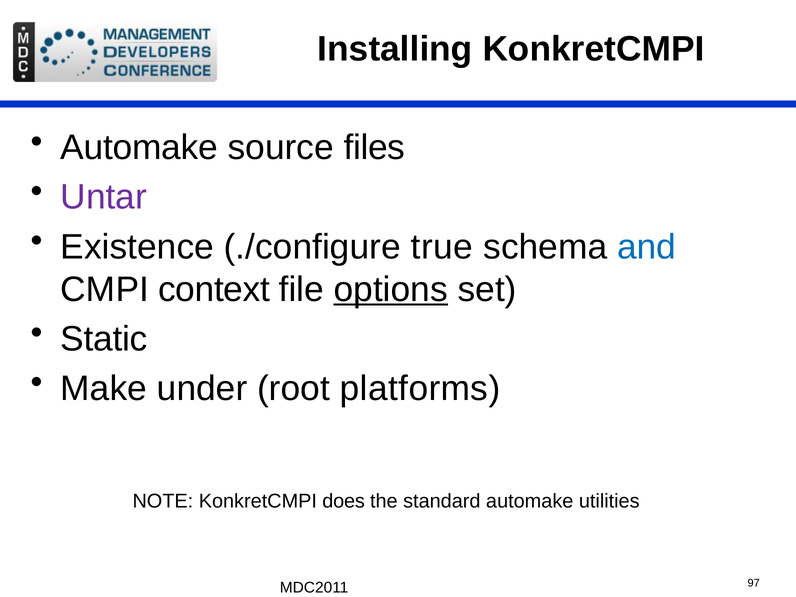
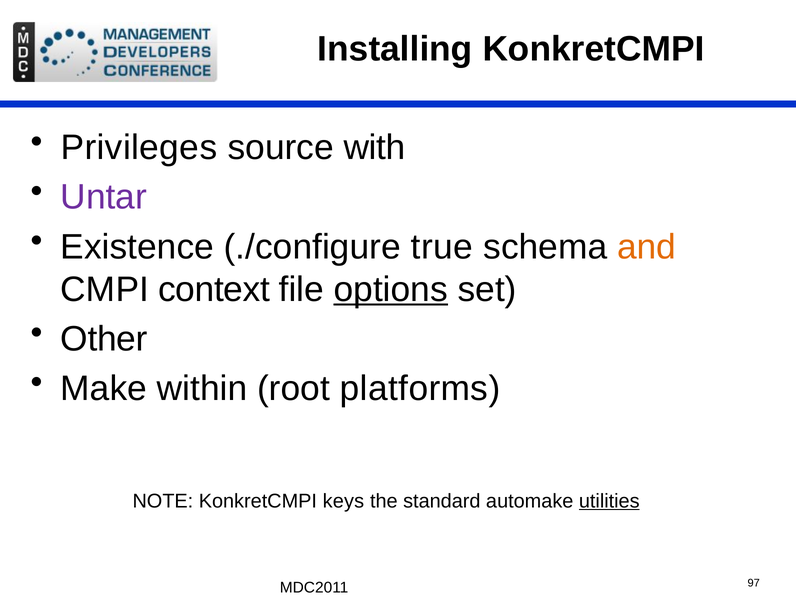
Automake: Automake -> Privileges (139, 148)
files: files -> with (374, 148)
and colour: blue -> orange (647, 247)
Static: Static -> Other (104, 339)
under: under -> within (202, 388)
does: does -> keys (343, 501)
utilities underline: none -> present (609, 501)
